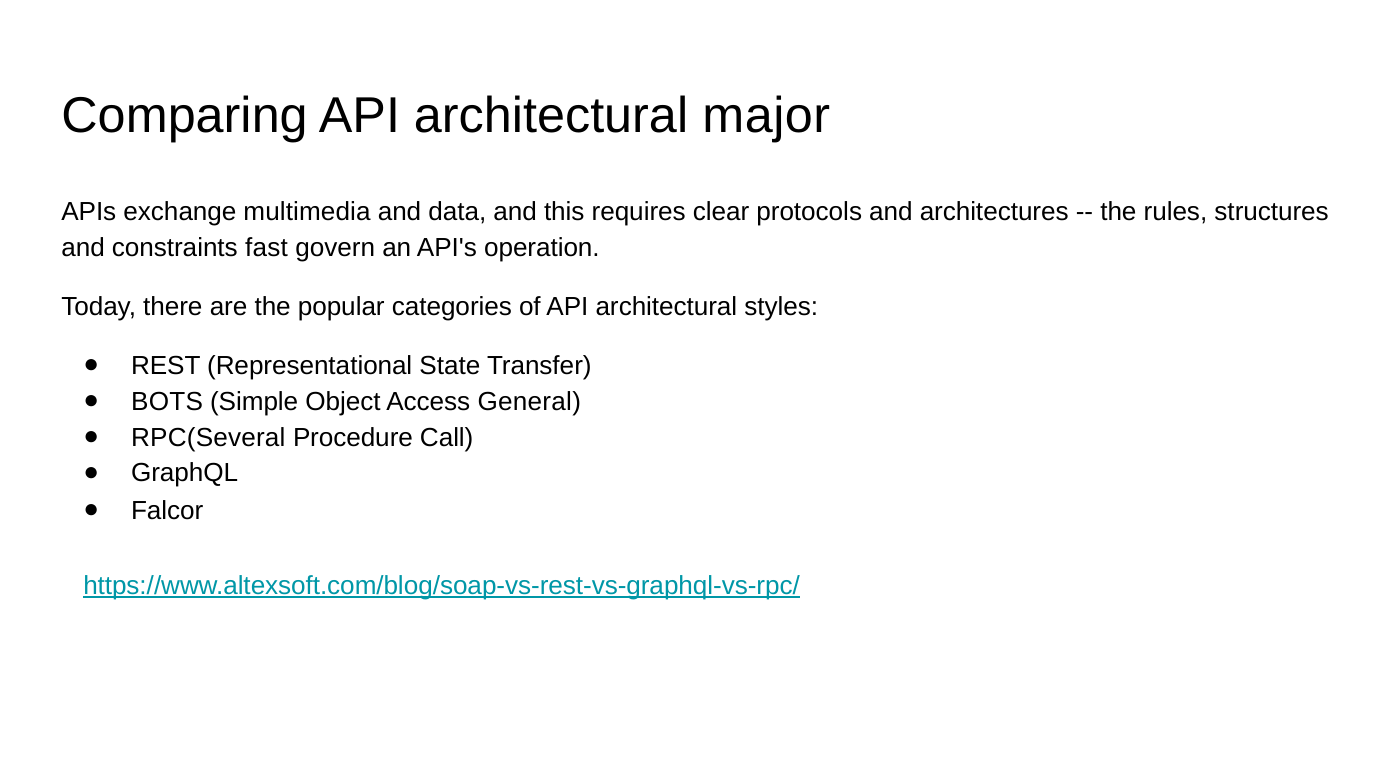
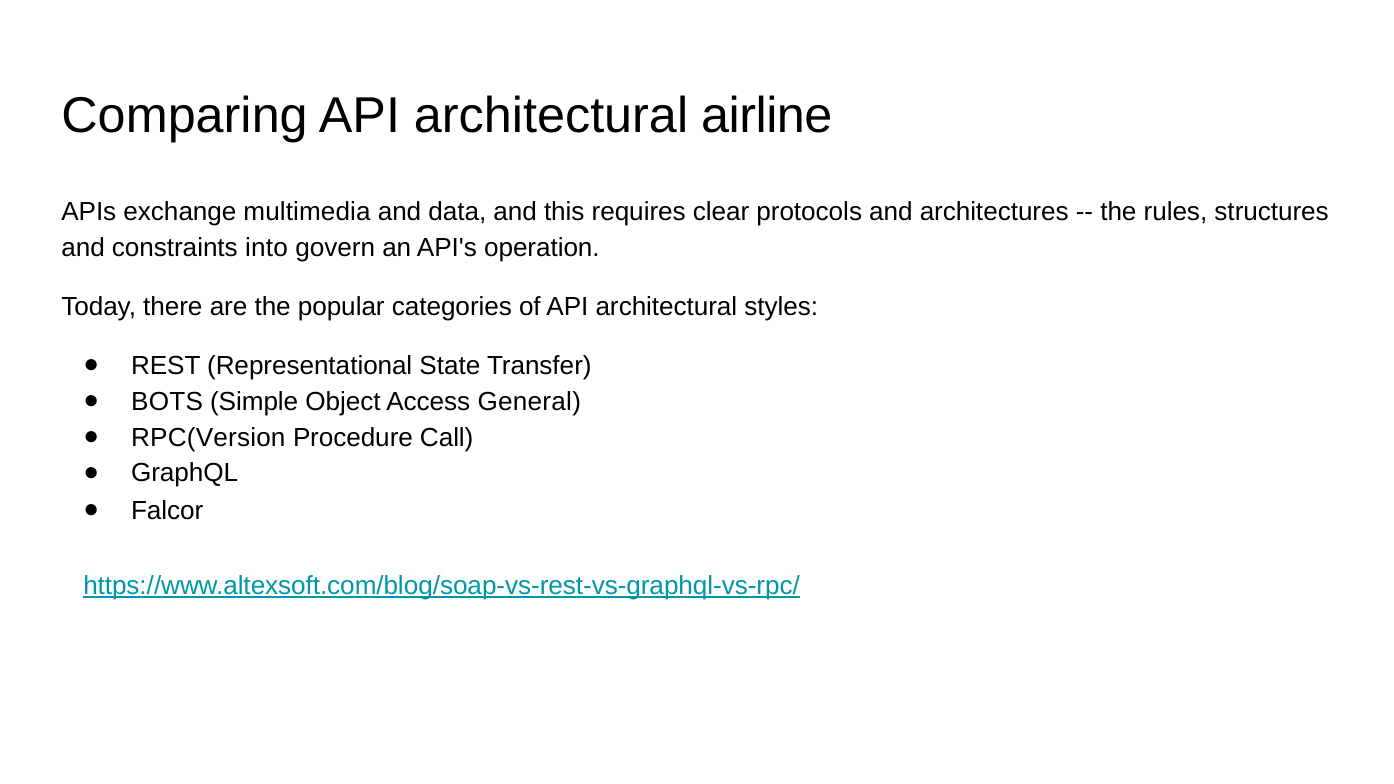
major: major -> airline (767, 115)
fast: fast -> into (266, 248)
RPC(Several: RPC(Several -> RPC(Version (208, 438)
